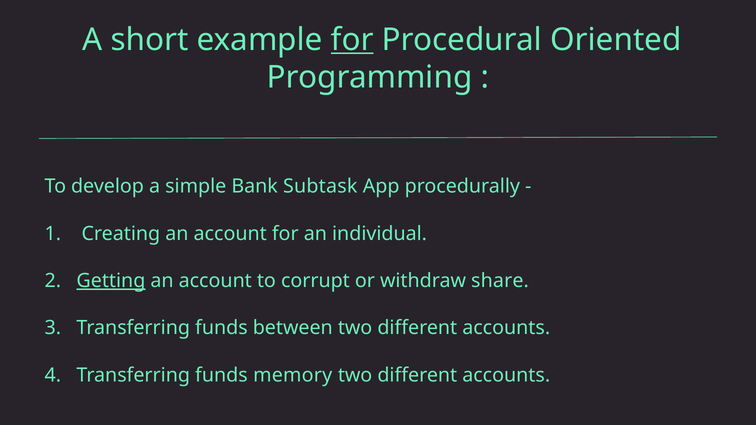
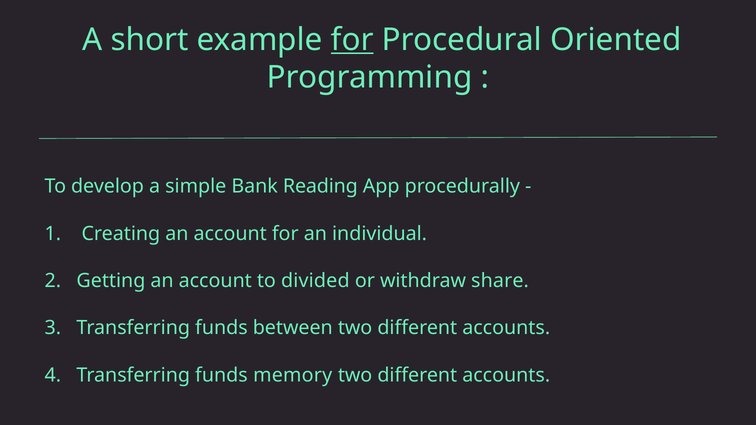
Subtask: Subtask -> Reading (320, 186)
Getting underline: present -> none (111, 281)
corrupt: corrupt -> divided (315, 281)
